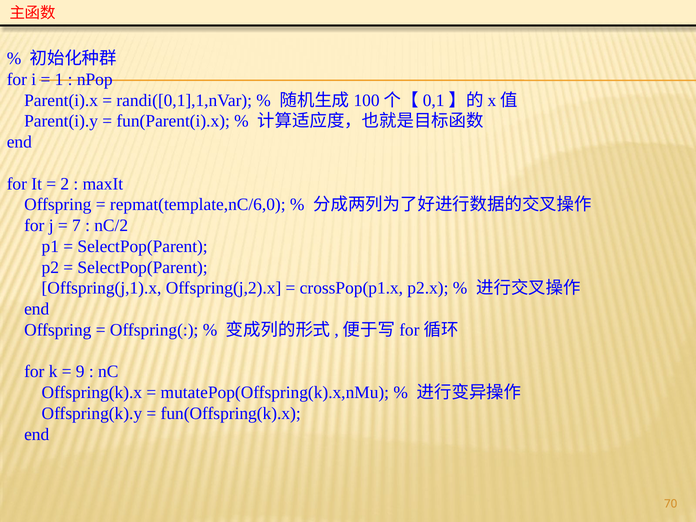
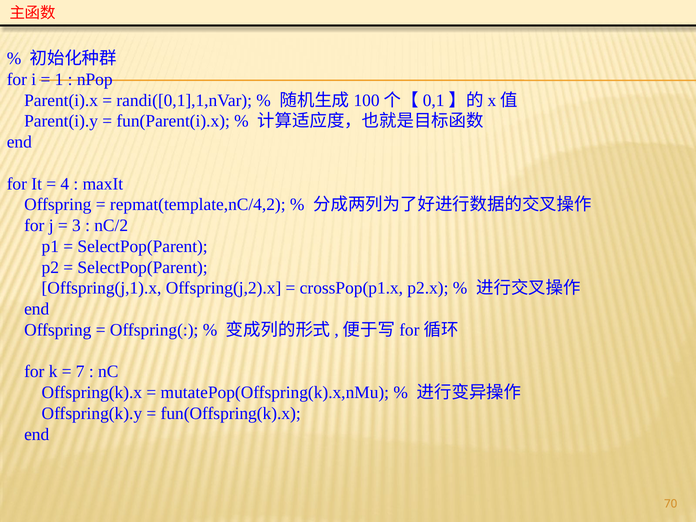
2: 2 -> 4 (65, 184)
repmat(template,nC/6,0: repmat(template,nC/6,0 -> repmat(template,nC/4,2 (198, 205)
7: 7 -> 3 (76, 226)
9: 9 -> 7 (80, 372)
